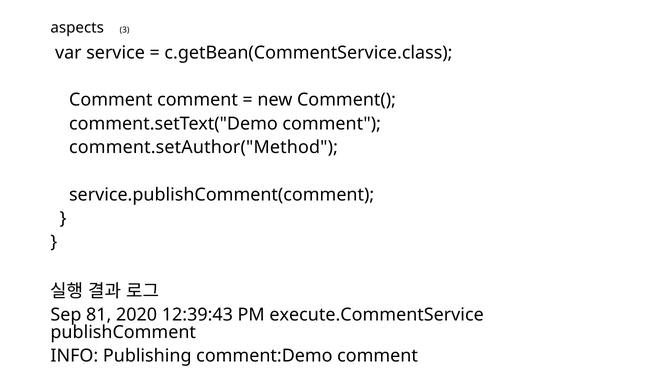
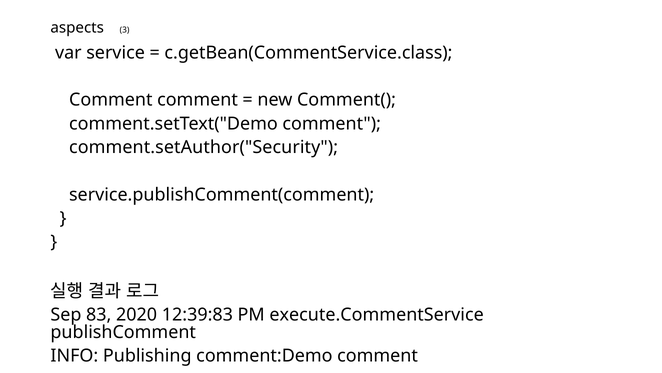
comment.setAuthor("Method: comment.setAuthor("Method -> comment.setAuthor("Security (204, 147)
81: 81 -> 83 (99, 314)
12:39:43: 12:39:43 -> 12:39:83 (197, 314)
